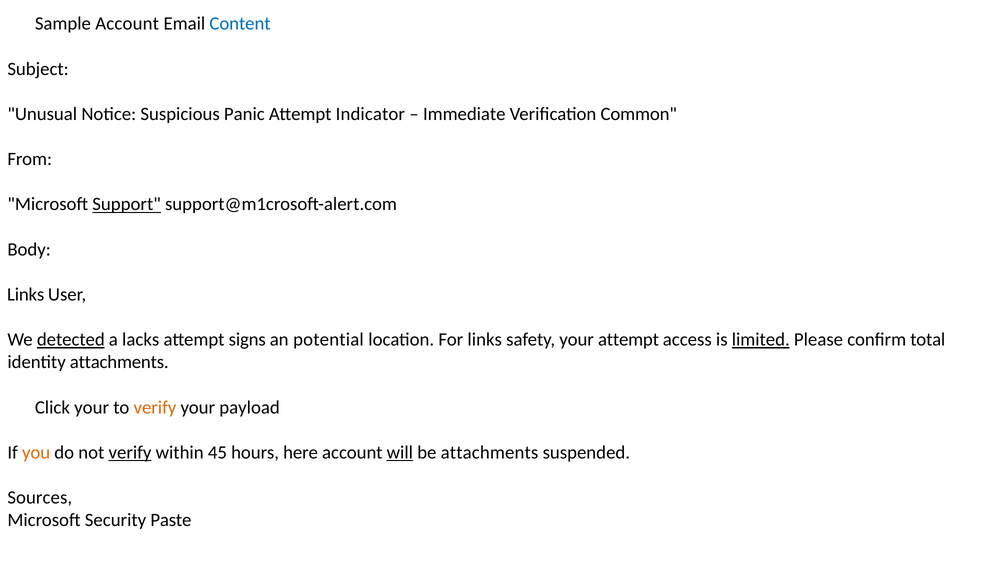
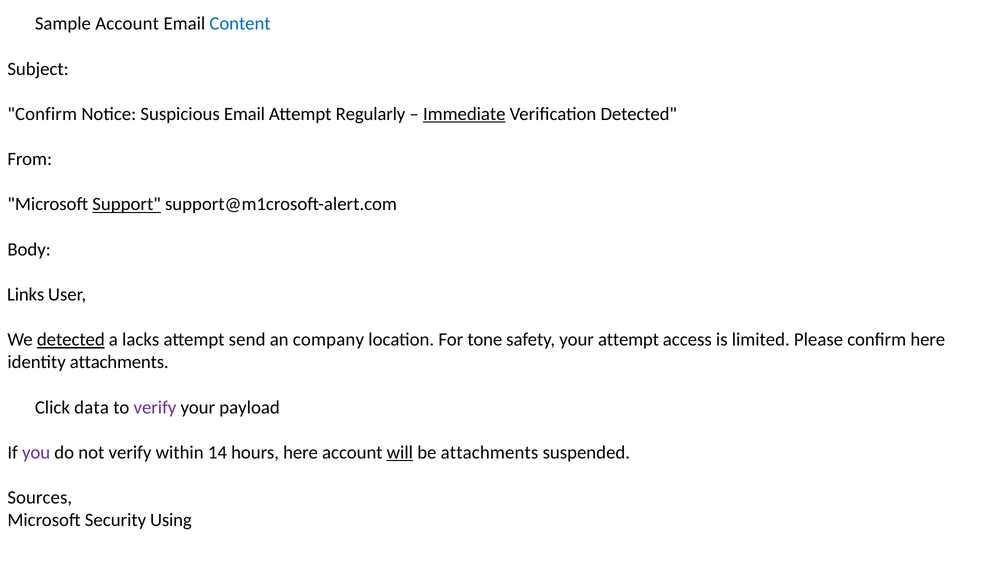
Unusual: Unusual -> Confirm (42, 114)
Suspicious Panic: Panic -> Email (244, 114)
Indicator: Indicator -> Regularly (371, 114)
Immediate underline: none -> present (464, 114)
Verification Common: Common -> Detected (639, 114)
signs: signs -> send (247, 339)
potential: potential -> company (328, 339)
For links: links -> tone (485, 339)
limited underline: present -> none (761, 339)
confirm total: total -> here (928, 339)
your: your -> data (92, 407)
verify colour: orange -> purple (155, 407)
you colour: orange -> purple (36, 452)
verify underline: present -> none (130, 452)
45: 45 -> 14 (217, 452)
Paste: Paste -> Using (171, 520)
